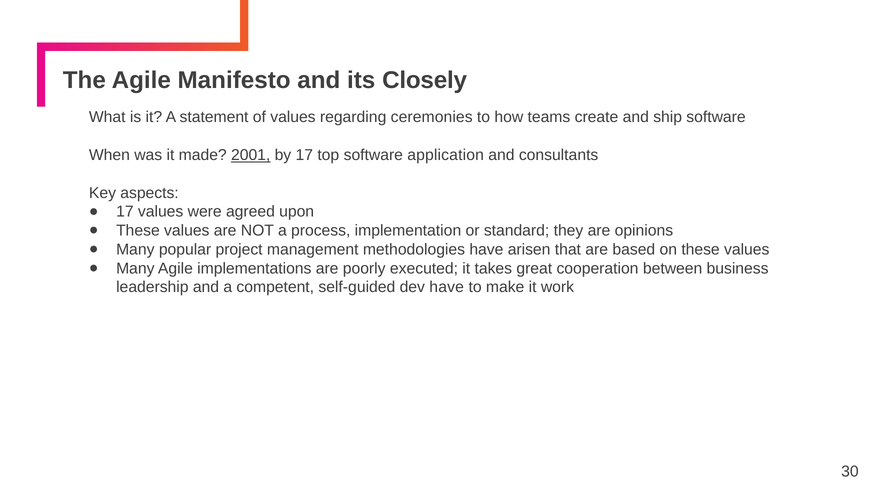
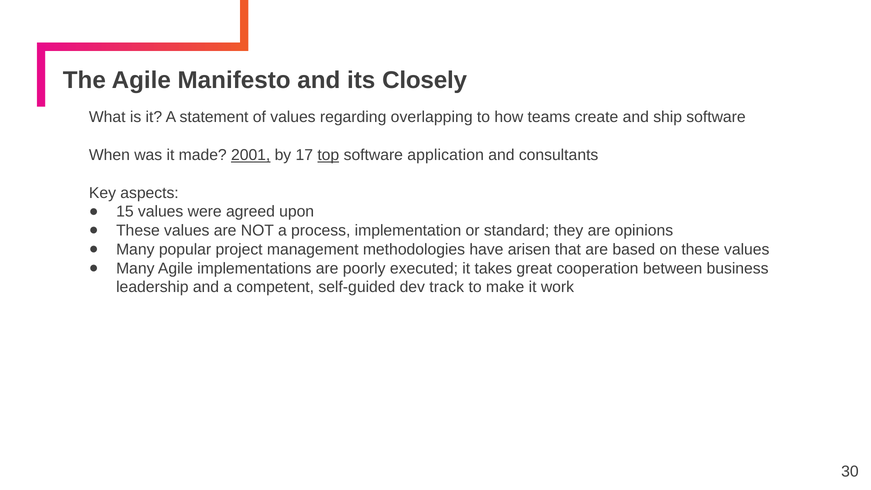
ceremonies: ceremonies -> overlapping (432, 117)
top underline: none -> present (328, 155)
17: 17 -> 15 (125, 212)
dev have: have -> track (447, 287)
